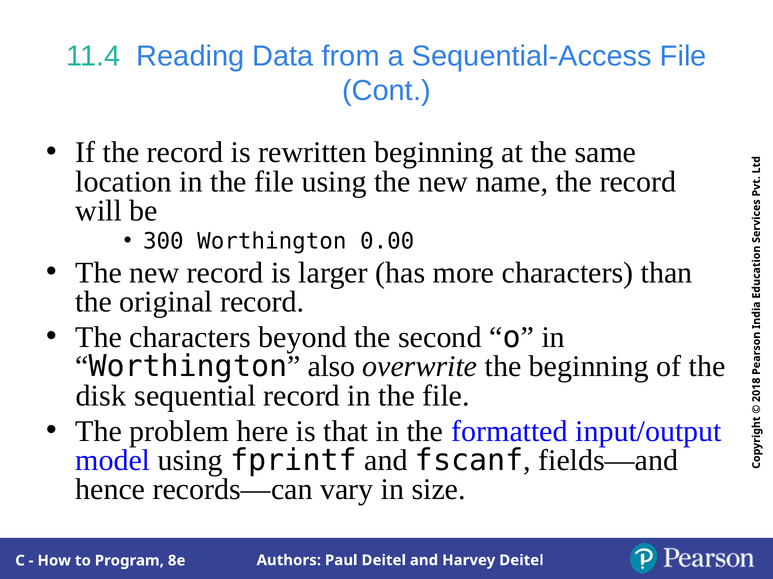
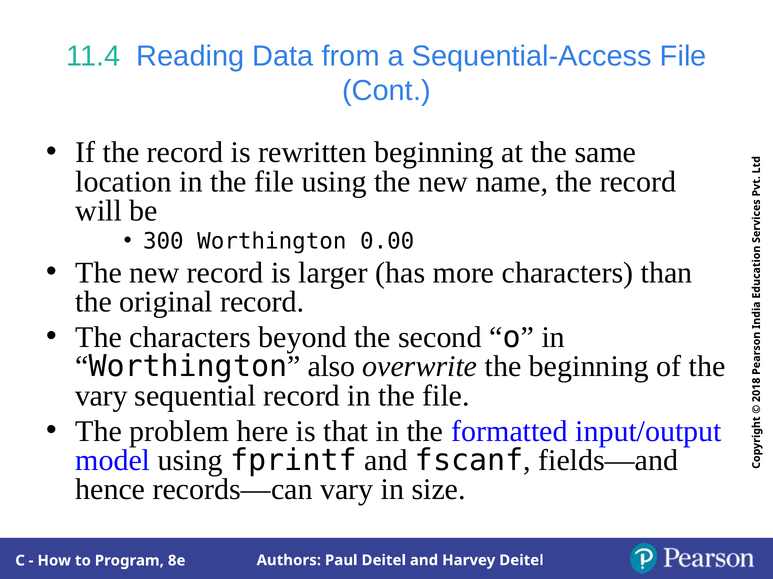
disk: disk -> vary (101, 396)
